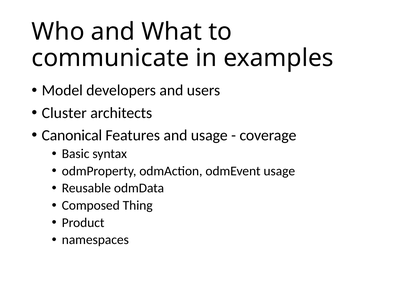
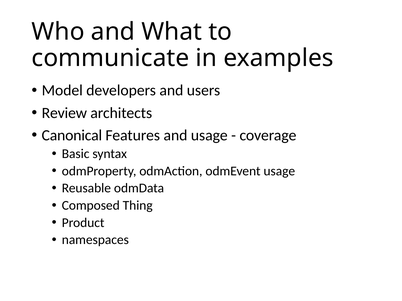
Cluster: Cluster -> Review (64, 113)
